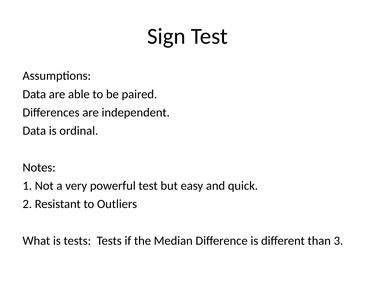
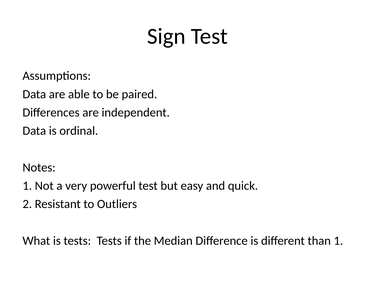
than 3: 3 -> 1 (338, 241)
